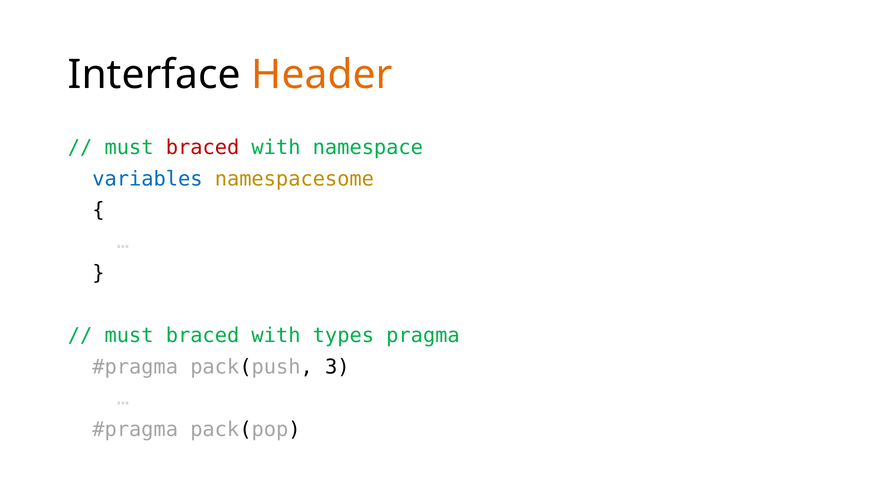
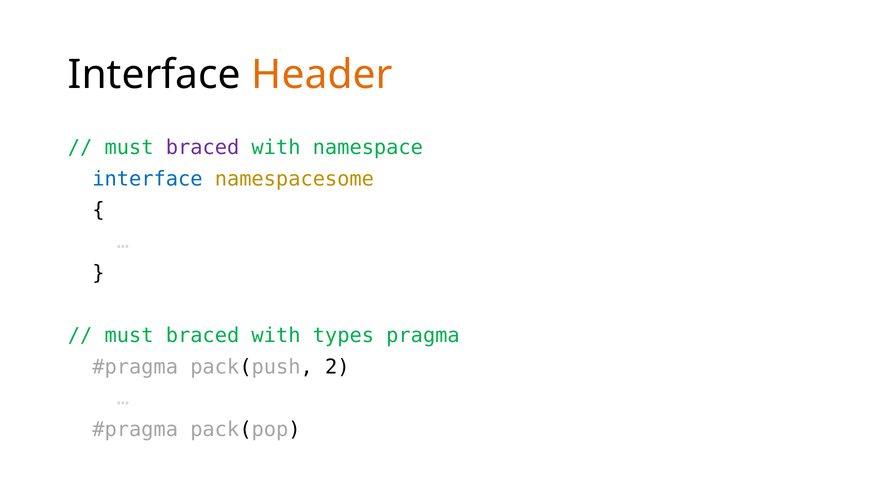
braced colour: red -> purple (203, 147)
variables: variables -> interface (147, 179)
3: 3 -> 2 (337, 367)
